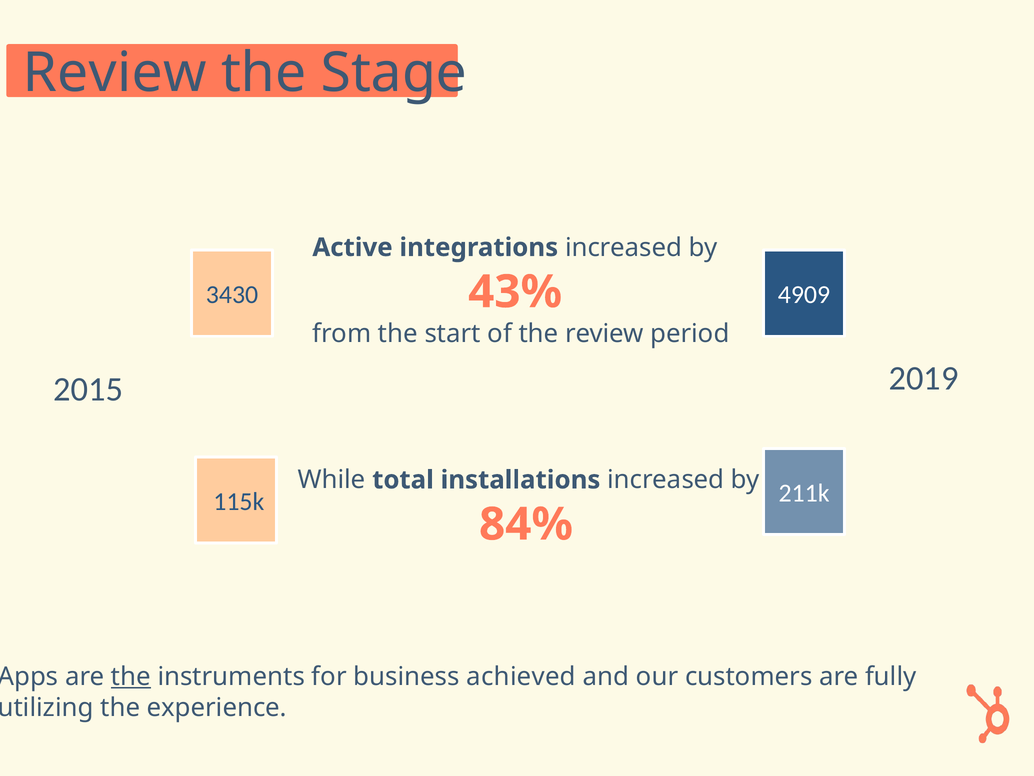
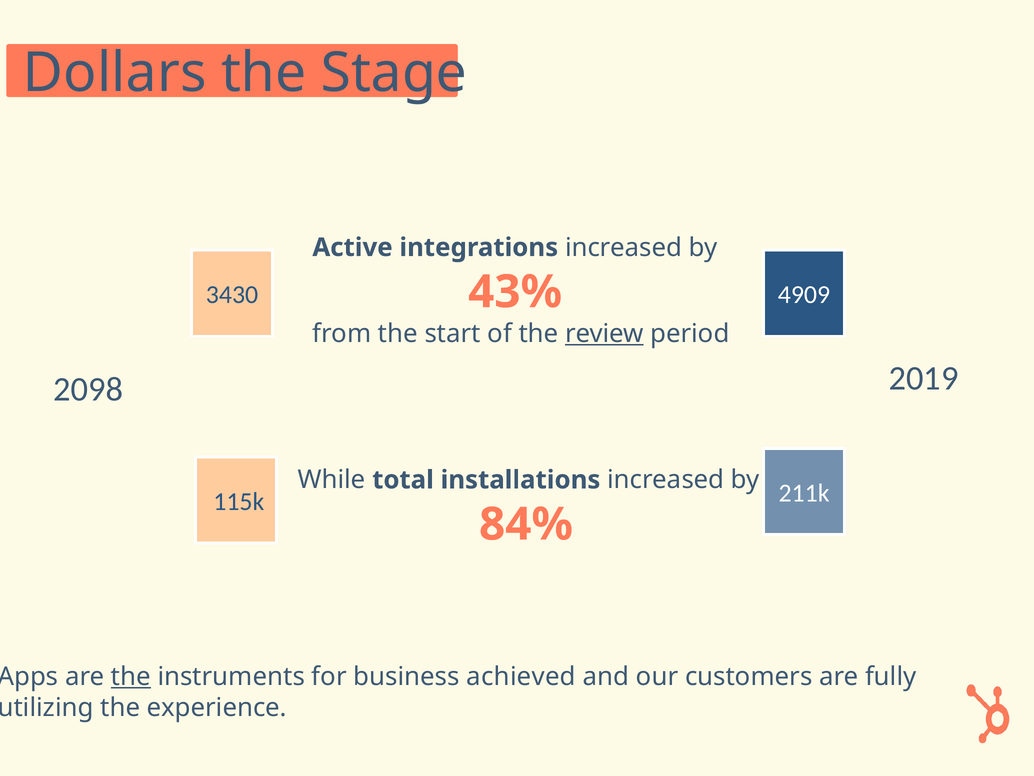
Review: Review -> Dollars (115, 73)
review underline: none -> present (604, 334)
2015: 2015 -> 2098 (88, 389)
